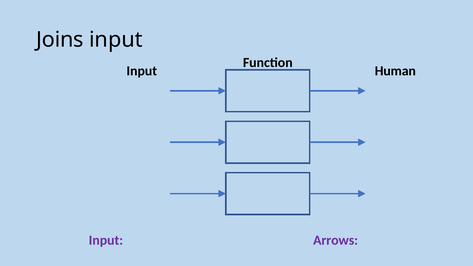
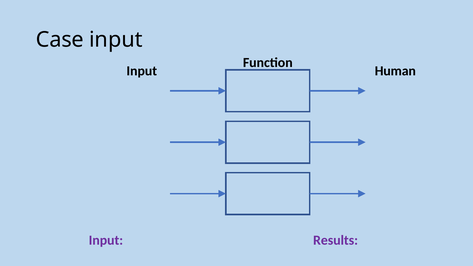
Joins: Joins -> Case (60, 40)
Arrows: Arrows -> Results (336, 240)
